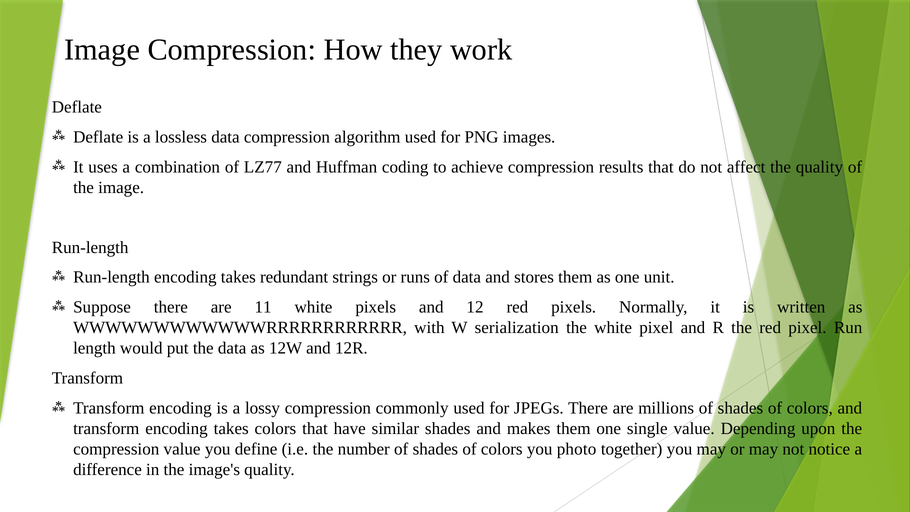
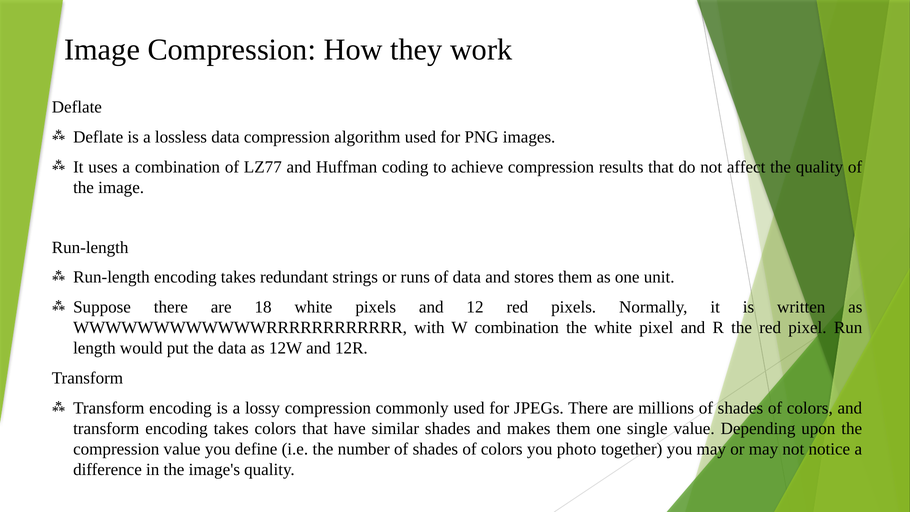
11: 11 -> 18 (263, 307)
W serialization: serialization -> combination (517, 328)
